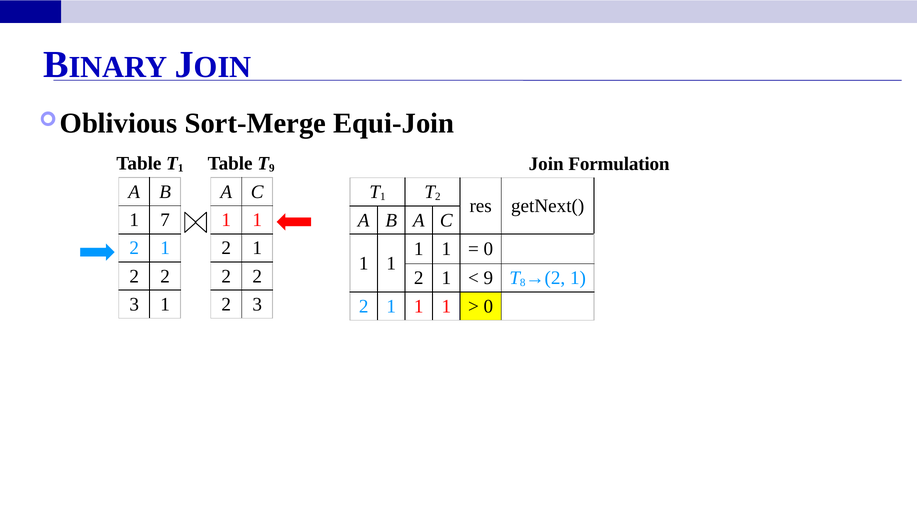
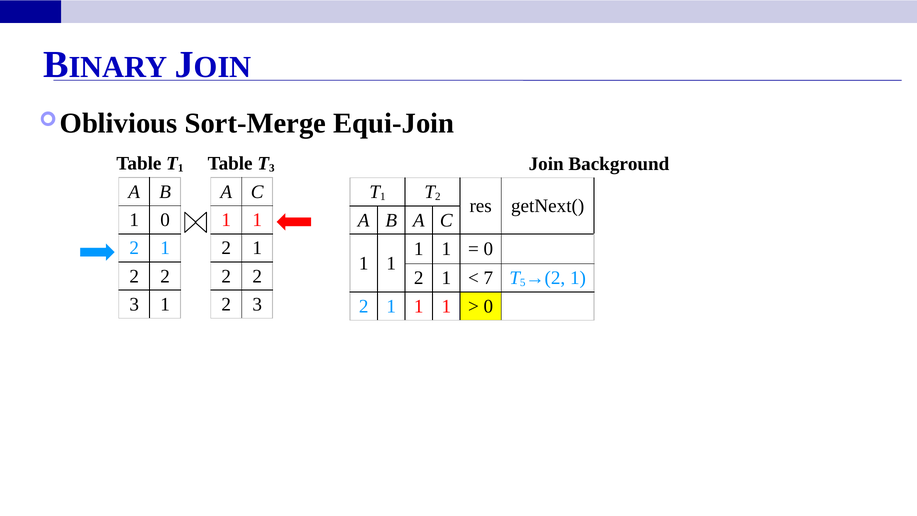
9: 9 -> 3 (272, 168)
Formulation: Formulation -> Background (619, 164)
1 7: 7 -> 0 (165, 220)
9: 9 -> 7 (488, 278)
8: 8 -> 5 (523, 282)
